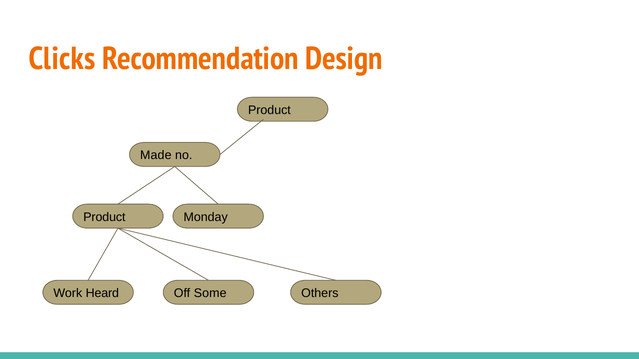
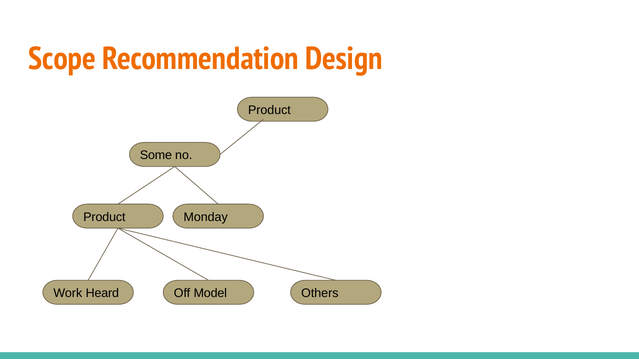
Clicks: Clicks -> Scope (62, 59)
Made: Made -> Some (156, 155)
Some: Some -> Model (210, 294)
